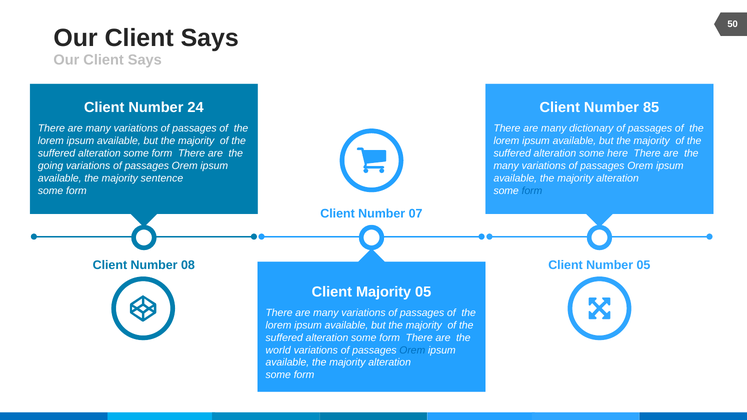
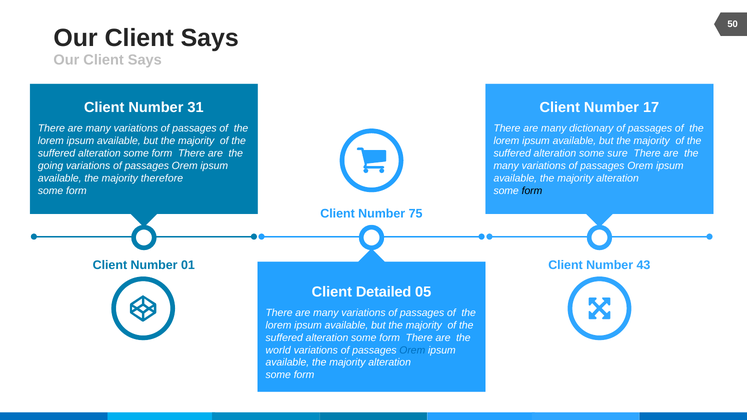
24: 24 -> 31 (196, 108)
85: 85 -> 17 (651, 108)
here: here -> sure (618, 153)
sentence: sentence -> therefore (162, 178)
form colour: blue -> black (532, 191)
07: 07 -> 75 (416, 214)
08: 08 -> 01 (188, 265)
Number 05: 05 -> 43 (644, 265)
Client Majority: Majority -> Detailed (384, 292)
